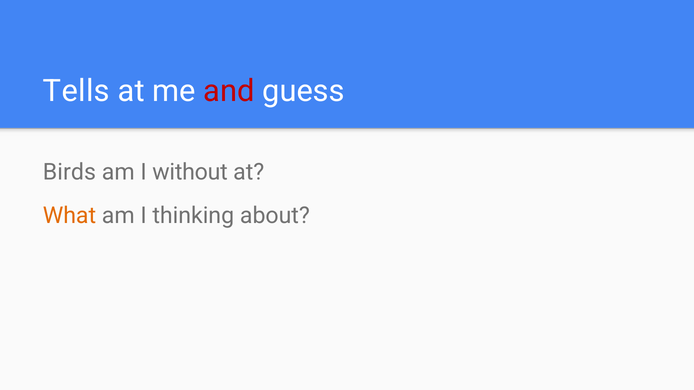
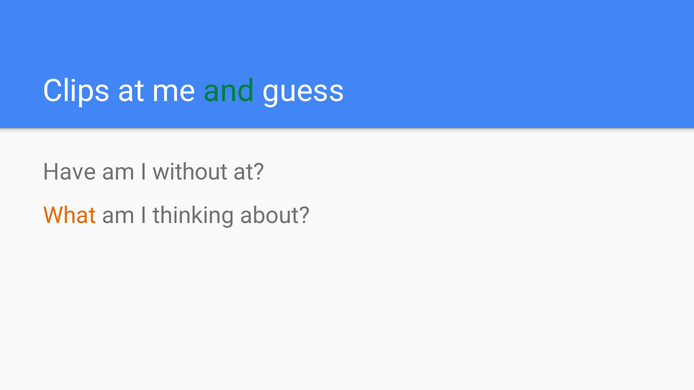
Tells: Tells -> Clips (77, 91)
and colour: red -> green (229, 91)
Birds: Birds -> Have (69, 172)
